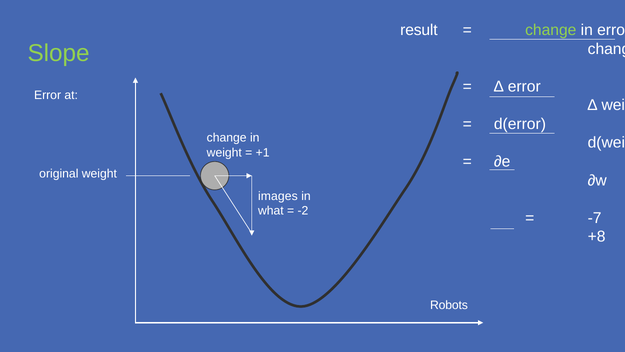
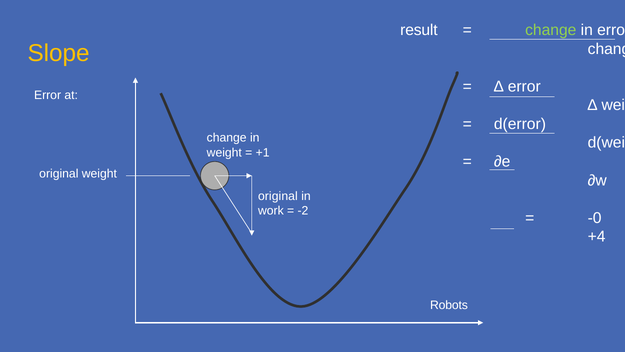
Slope colour: light green -> yellow (59, 53)
images: images -> original (278, 196)
what: what -> work (271, 211)
-7: -7 -> -0 (595, 218)
+8: +8 -> +4 (597, 236)
